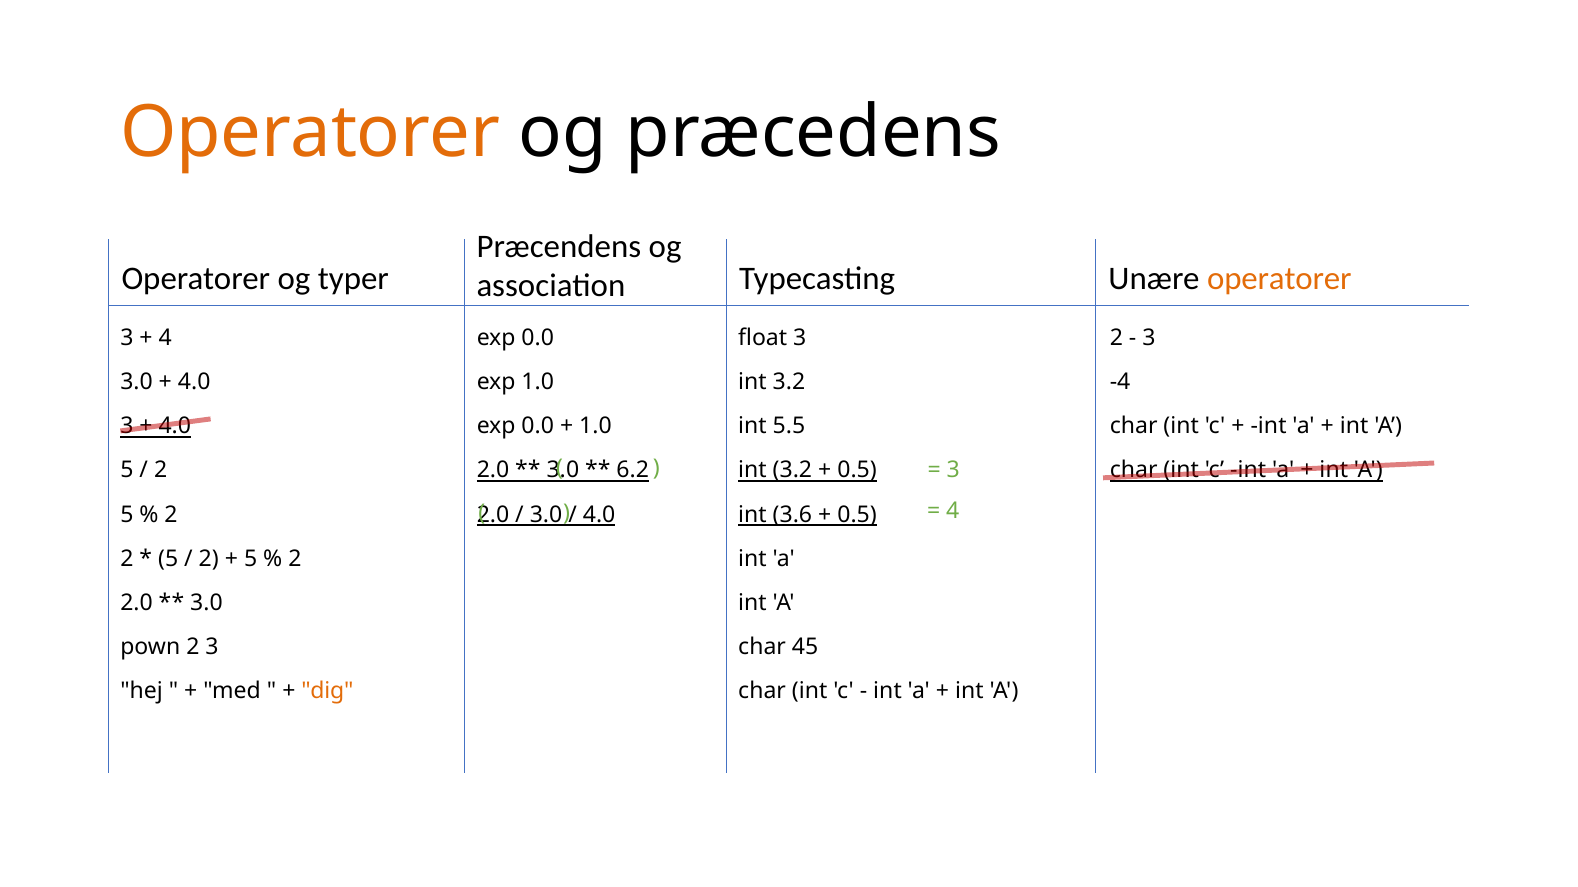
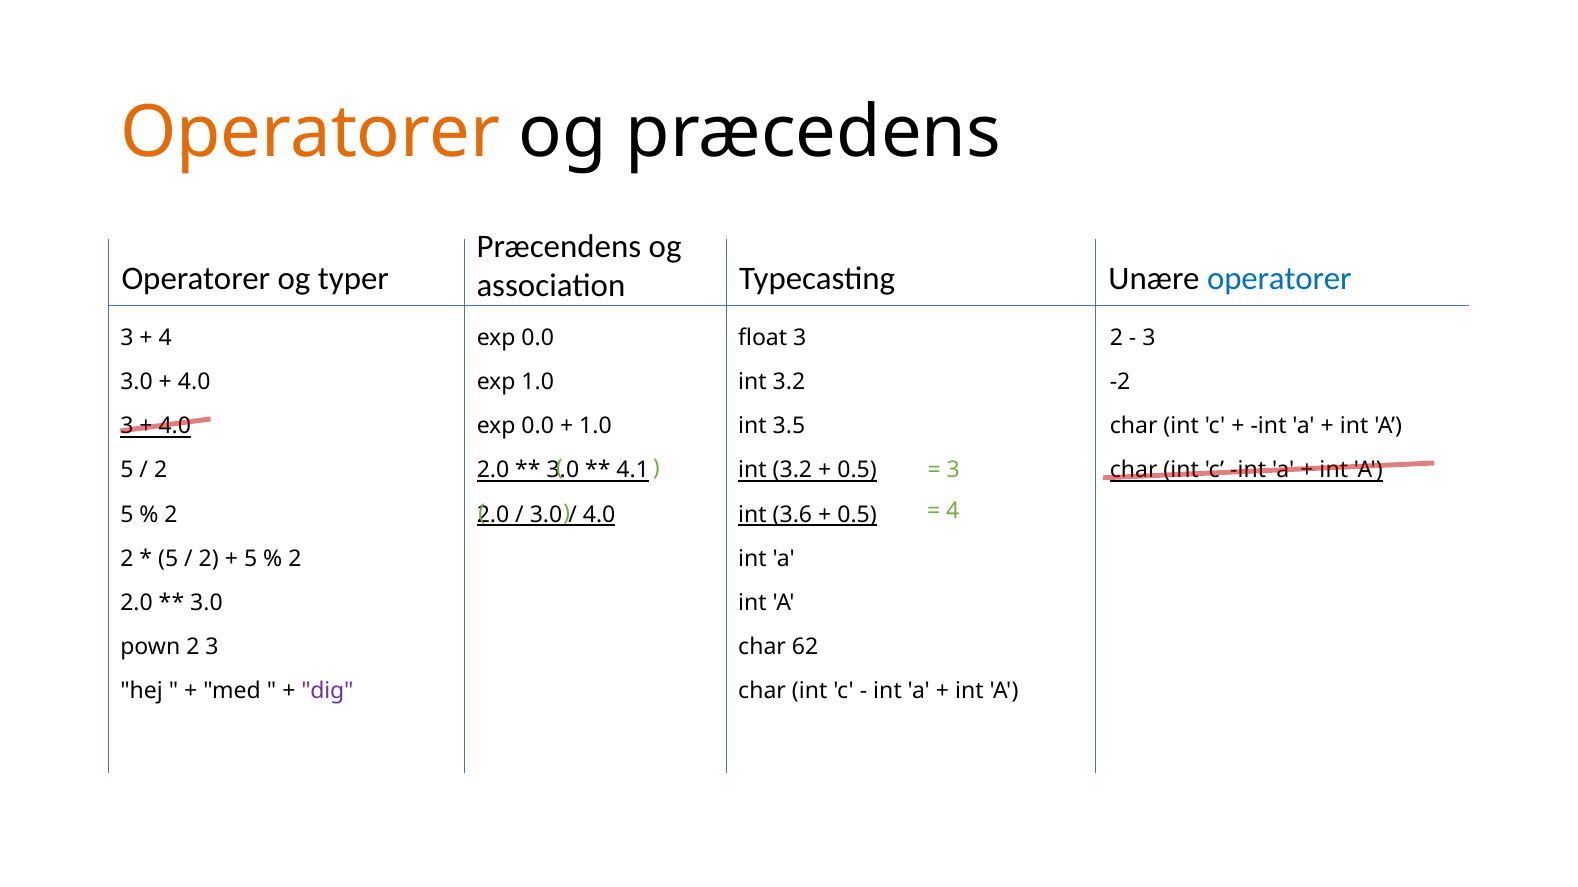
operatorer colour: orange -> blue (1279, 279)
-4: -4 -> -2 (1120, 382)
5.5: 5.5 -> 3.5 (789, 427)
6.2: 6.2 -> 4.1 (633, 471)
45: 45 -> 62 (805, 647)
dig colour: orange -> purple (327, 691)
